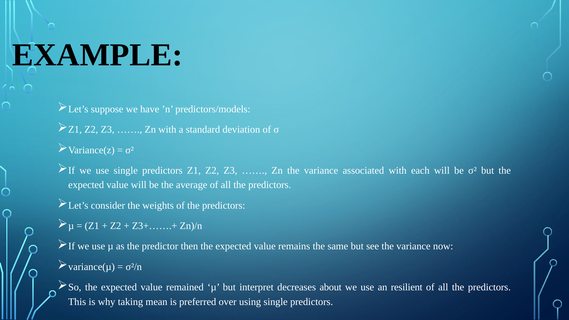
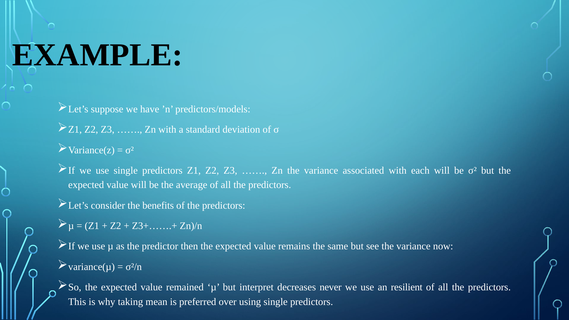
weights: weights -> benefits (158, 205)
about: about -> never (331, 287)
